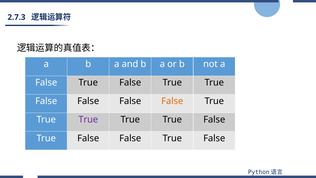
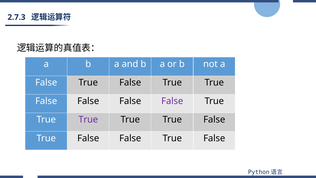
False colour: orange -> purple (172, 101)
